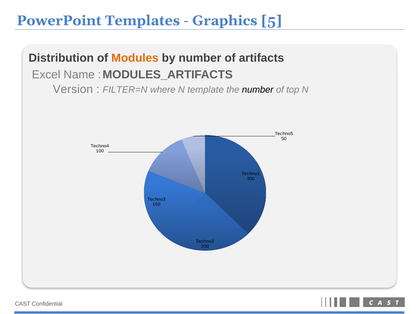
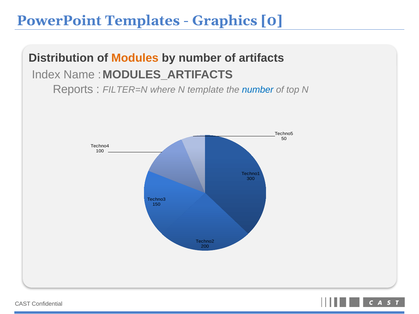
5: 5 -> 0 (272, 21)
Excel: Excel -> Index (46, 75)
Version: Version -> Reports (73, 89)
number colour: black -> blue (258, 90)
